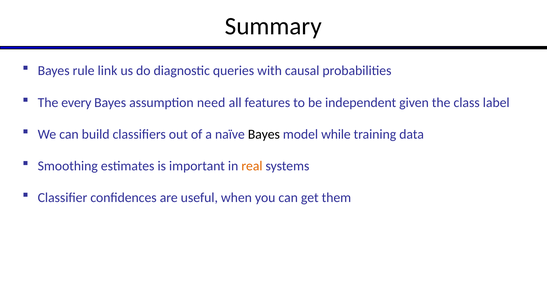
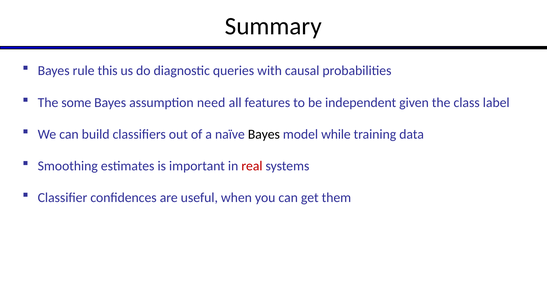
link: link -> this (108, 71)
every: every -> some (76, 102)
real colour: orange -> red (252, 166)
